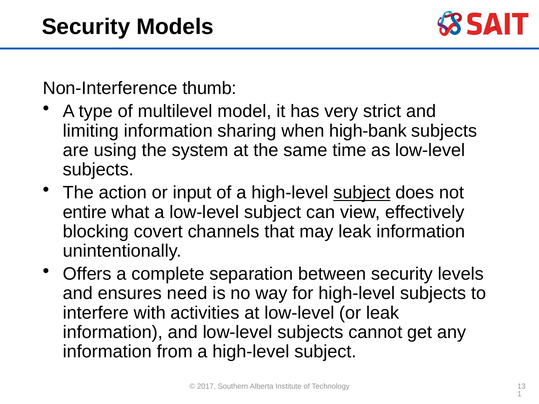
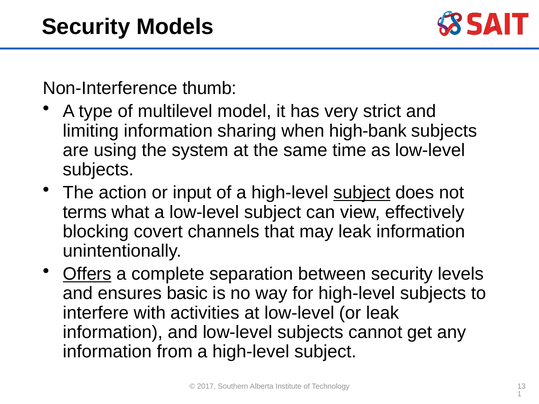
entire: entire -> terms (85, 212)
Offers underline: none -> present (87, 274)
need: need -> basic (187, 294)
